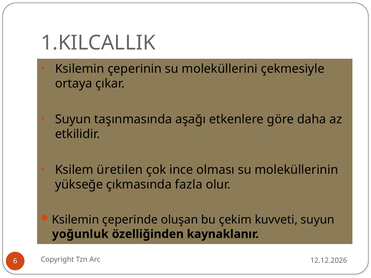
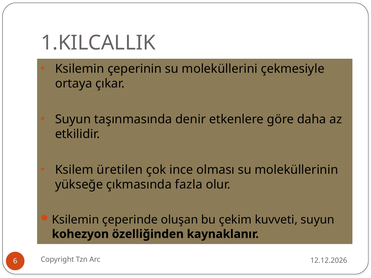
aşağı: aşağı -> denir (191, 119)
yoğunluk: yoğunluk -> kohezyon (80, 234)
